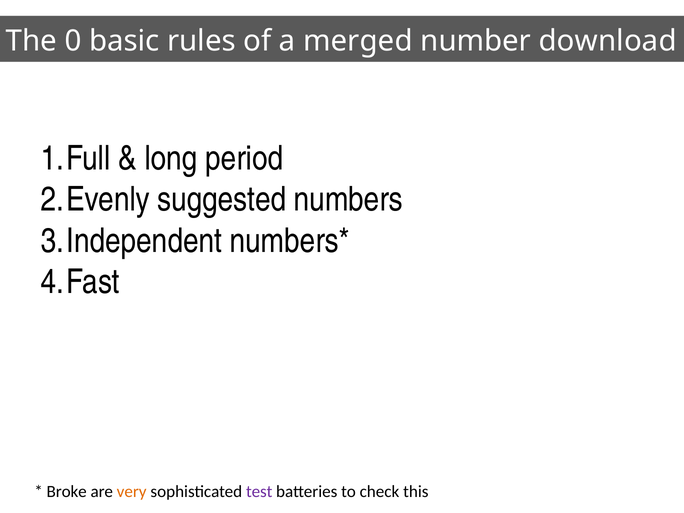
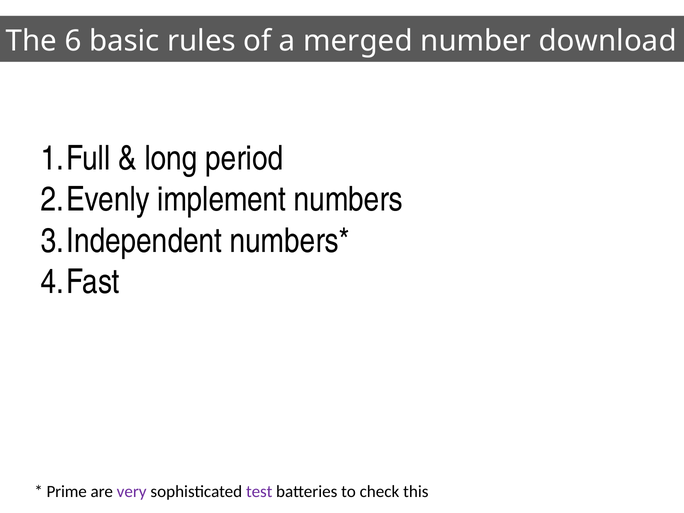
0: 0 -> 6 (73, 41)
suggested: suggested -> implement (222, 200)
Broke: Broke -> Prime (67, 492)
very colour: orange -> purple (132, 492)
